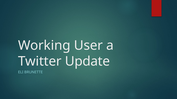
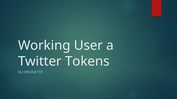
Update: Update -> Tokens (87, 62)
